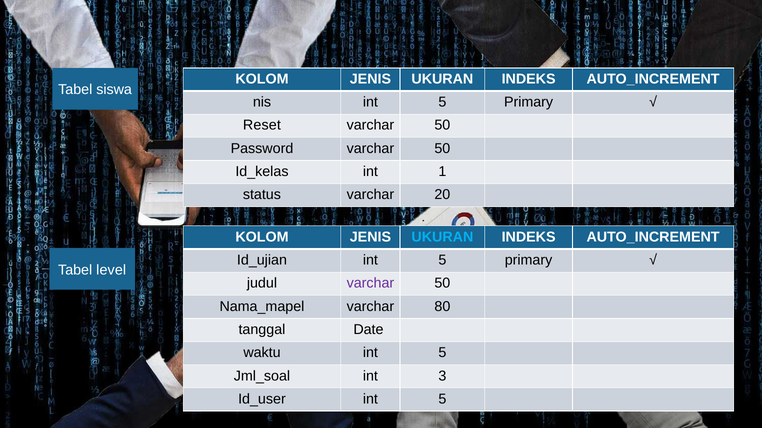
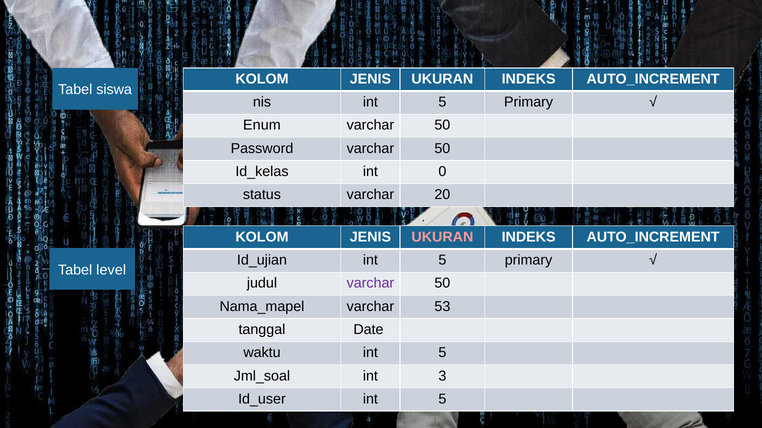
Reset: Reset -> Enum (262, 125)
1: 1 -> 0 (442, 172)
UKURAN colour: light blue -> pink (442, 237)
80: 80 -> 53 (442, 307)
